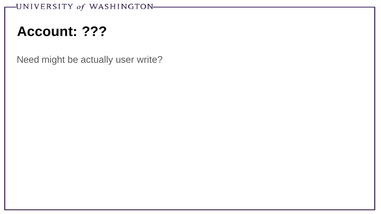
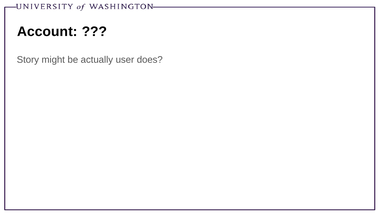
Need: Need -> Story (28, 60)
write: write -> does (150, 60)
